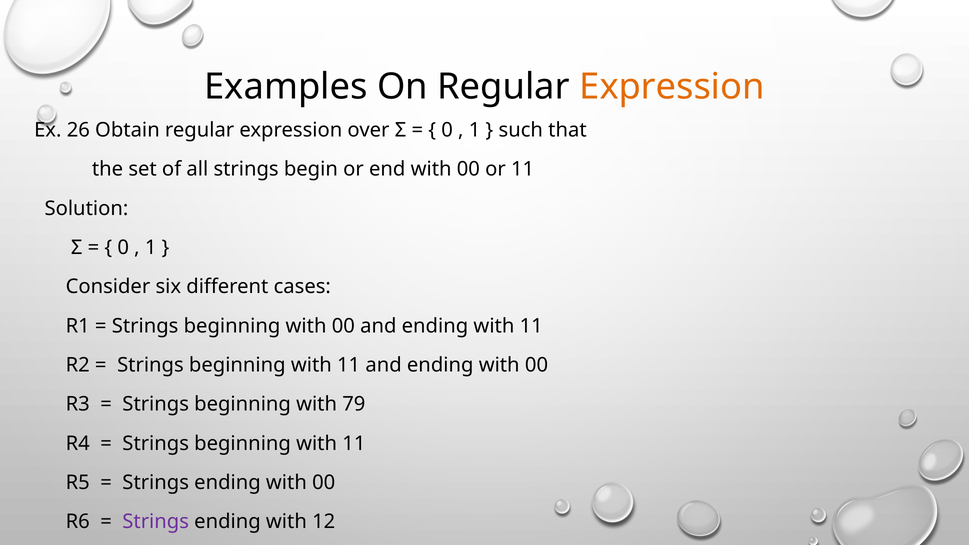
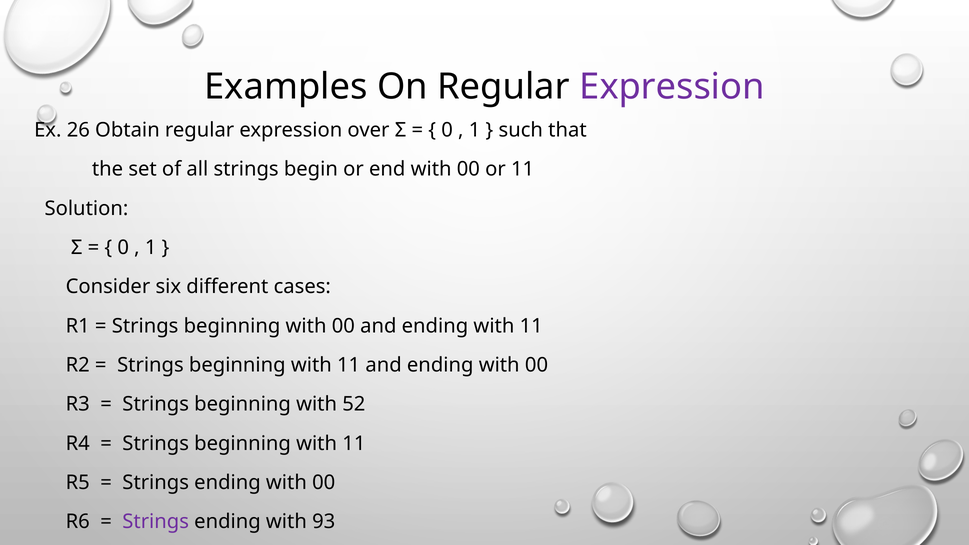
Expression colour: orange -> purple (672, 87)
79: 79 -> 52 (354, 404)
12: 12 -> 93 (324, 522)
